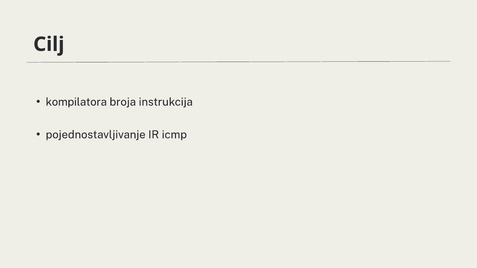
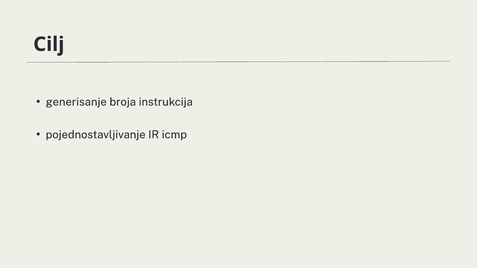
kompilatora: kompilatora -> generisanje (76, 102)
